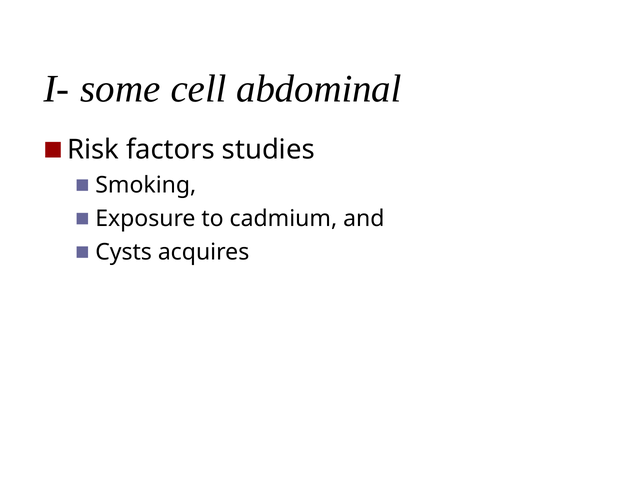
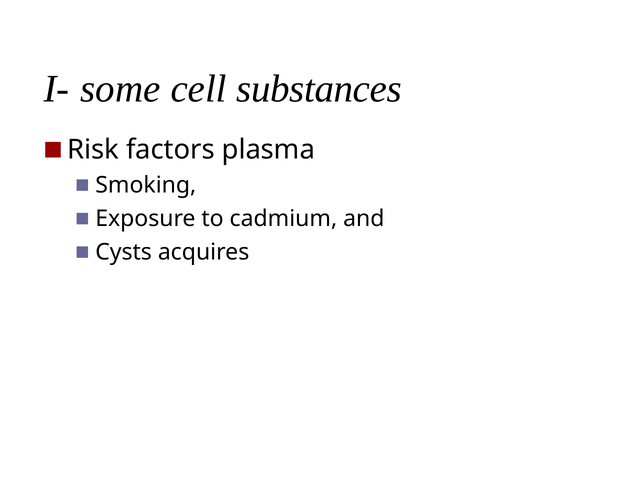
abdominal: abdominal -> substances (319, 89)
studies: studies -> plasma (268, 149)
